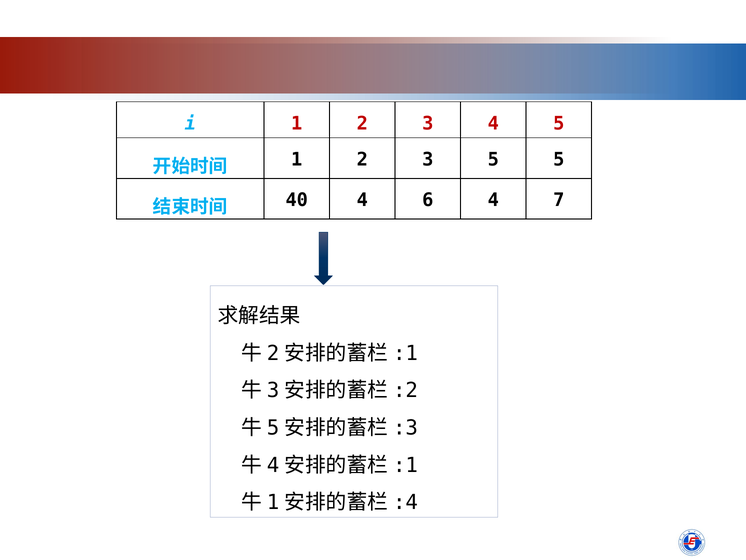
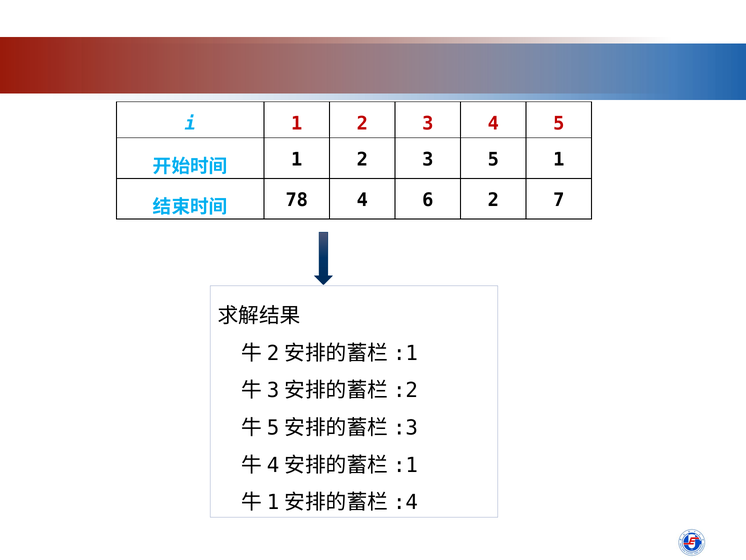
5 5: 5 -> 1 (559, 160)
40: 40 -> 78 (297, 200)
6 4: 4 -> 2 (493, 200)
